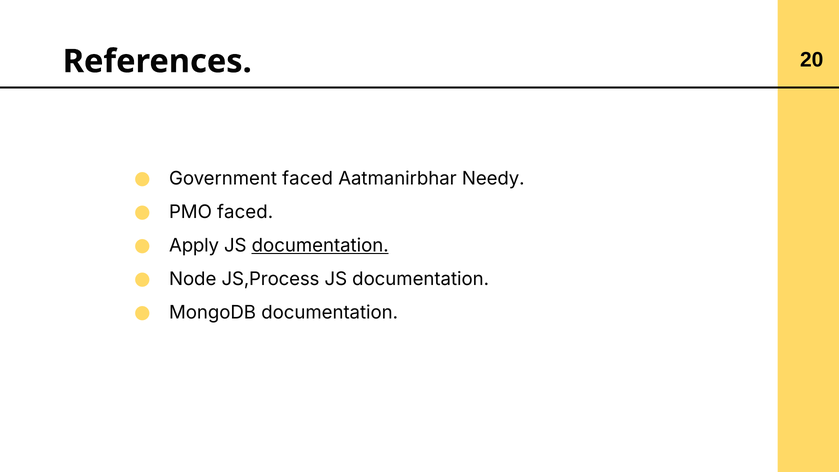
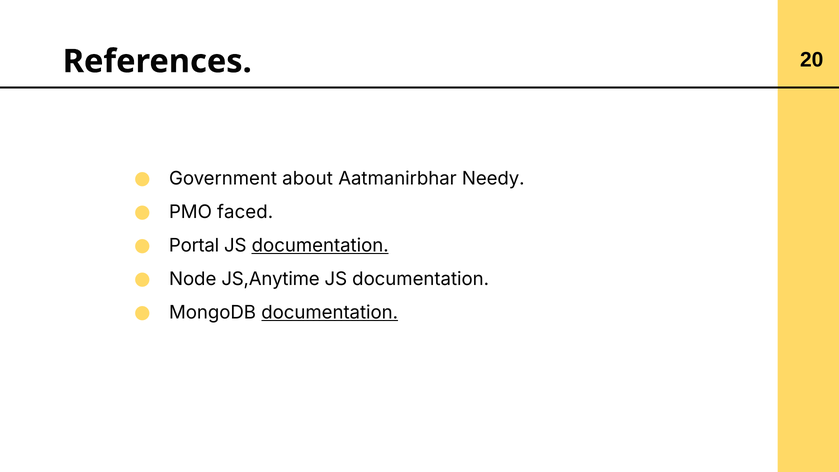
Government faced: faced -> about (308, 178)
Apply: Apply -> Portal (194, 246)
JS,Process: JS,Process -> JS,Anytime (271, 279)
documentation underline: none -> present (330, 313)
